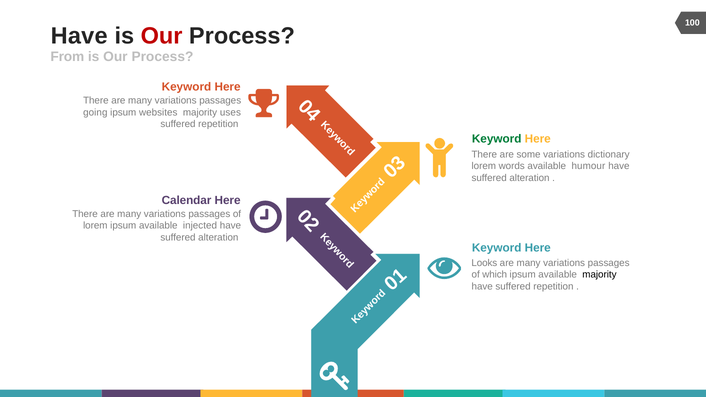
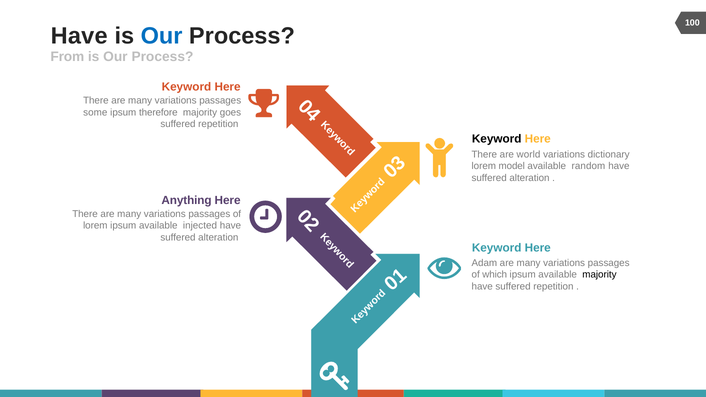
Our colour: red -> blue (162, 36)
going: going -> some (95, 112)
websites: websites -> therefore (158, 112)
uses: uses -> goes (230, 112)
Keyword colour: green -> black (497, 139)
some: some -> world (528, 155)
words: words -> model (512, 166)
humour: humour -> random (588, 166)
Calendar: Calendar -> Anything (187, 201)
Looks: Looks -> Adam (484, 263)
